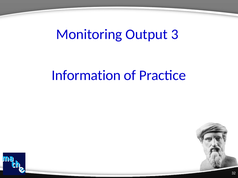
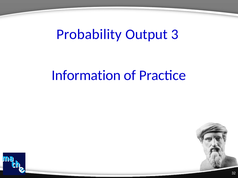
Monitoring: Monitoring -> Probability (89, 34)
